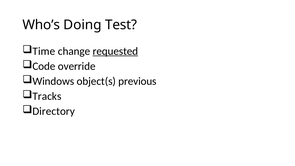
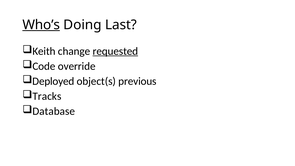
Who’s underline: none -> present (41, 25)
Test: Test -> Last (121, 25)
Time: Time -> Keith (44, 51)
Windows: Windows -> Deployed (53, 81)
Directory: Directory -> Database (54, 111)
